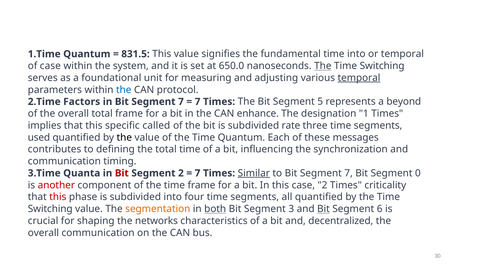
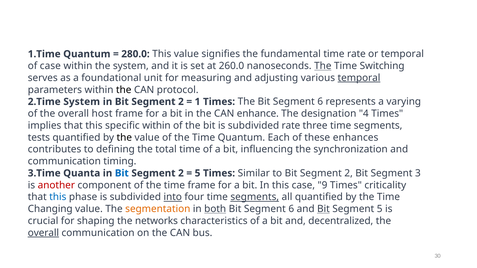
831.5: 831.5 -> 280.0 (135, 54)
time into: into -> rate (356, 54)
650.0: 650.0 -> 260.0 (231, 66)
the colour: blue -> black (124, 90)
Factors: Factors -> System (82, 102)
7: 7 -> 2 (181, 102)
7: 7 -> 1 (198, 102)
The Bit Segment 5: 5 -> 6 (320, 102)
beyond: beyond -> varying (404, 102)
overall total: total -> host (102, 114)
1: 1 -> 4 (364, 114)
specific called: called -> within (156, 126)
used: used -> tests (39, 138)
messages: messages -> enhances (356, 138)
Bit colour: red -> blue (122, 173)
7: 7 -> 5 (198, 173)
Similar underline: present -> none (254, 173)
to Bit Segment 7: 7 -> 2 (349, 173)
0: 0 -> 3 (418, 173)
case 2: 2 -> 9 (323, 185)
this colour: red -> blue (58, 197)
into underline: none -> present (173, 197)
segments underline: none -> present (255, 197)
Switching: Switching -> Changing (50, 209)
3: 3 -> 6 (291, 209)
Segment 6: 6 -> 5 (380, 209)
overall underline: none -> present (43, 233)
